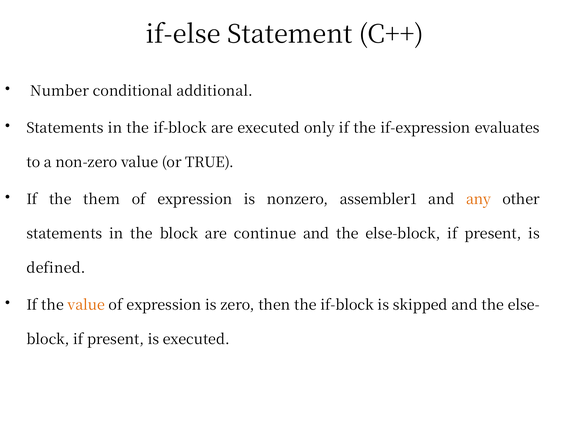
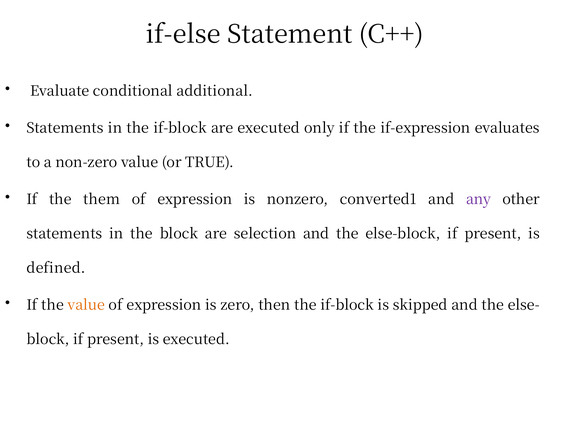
Number: Number -> Evaluate (60, 91)
assembler1: assembler1 -> converted1 (378, 199)
any colour: orange -> purple (479, 199)
continue: continue -> selection (265, 234)
